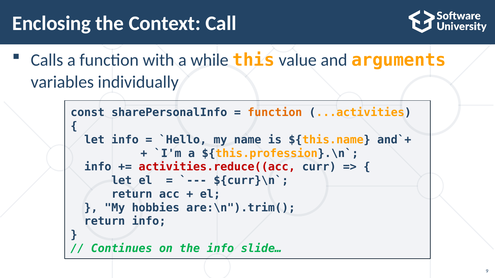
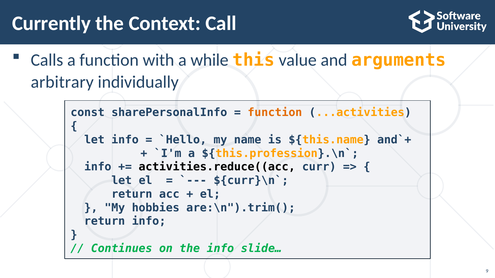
Enclosing: Enclosing -> Currently (52, 23)
variables: variables -> arbitrary (62, 82)
activities.reduce((acc colour: red -> black (217, 167)
